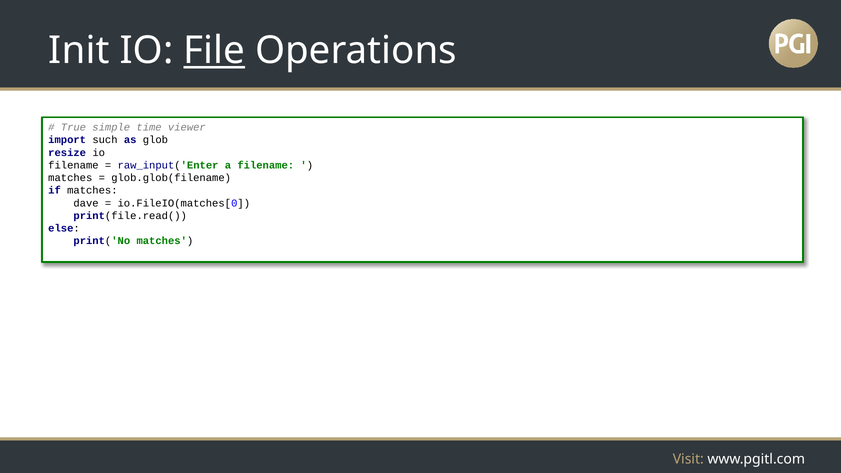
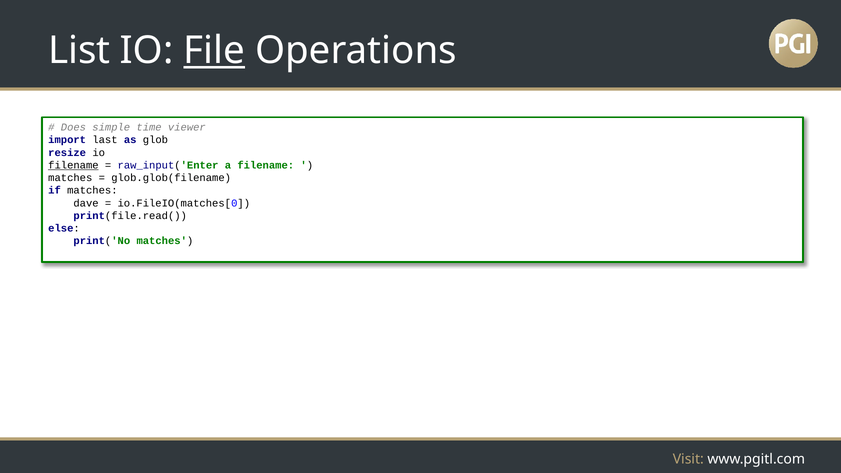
Init: Init -> List (79, 51)
True: True -> Does (73, 127)
such: such -> last (105, 140)
filename underline: none -> present (73, 165)
